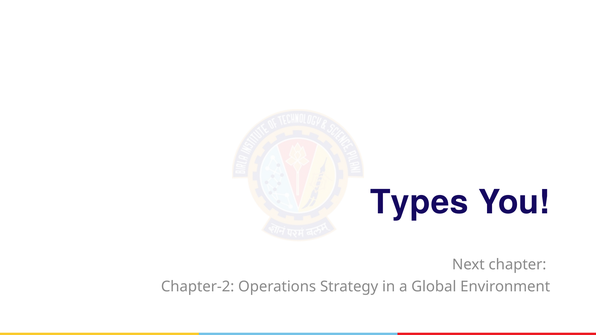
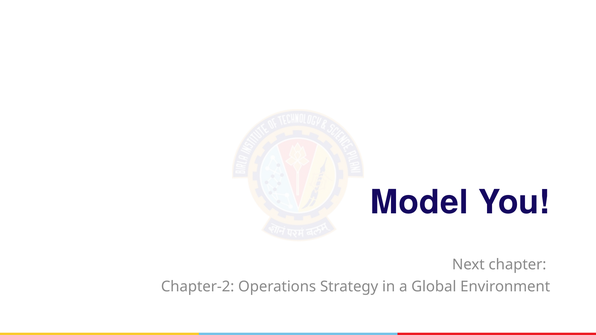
Types: Types -> Model (419, 202)
